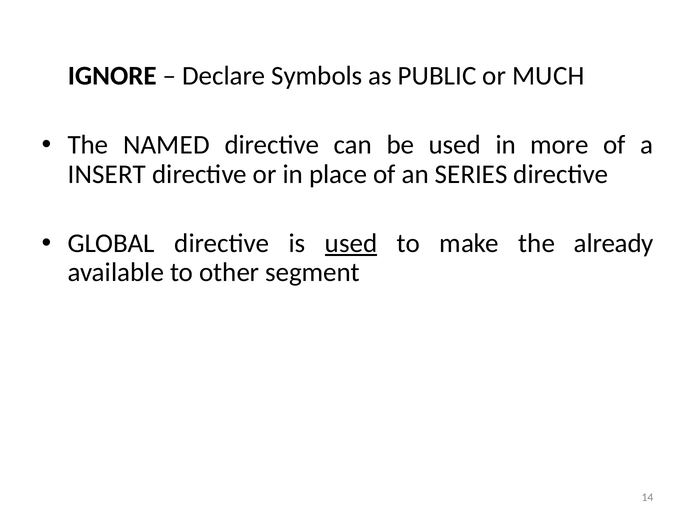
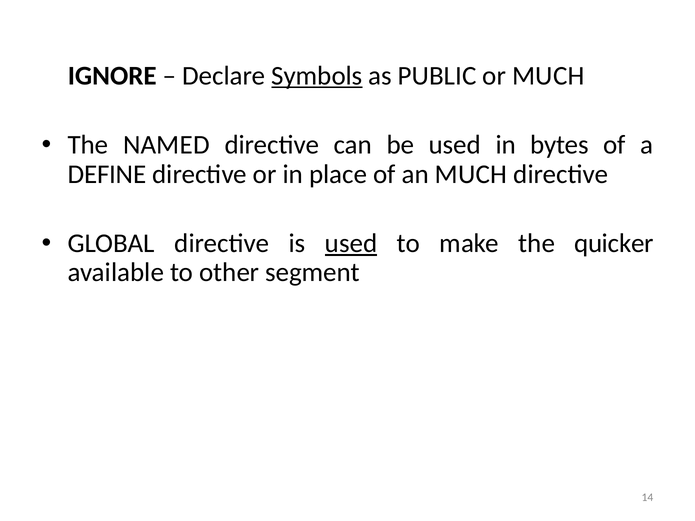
Symbols underline: none -> present (317, 76)
more: more -> bytes (560, 145)
INSERT: INSERT -> DEFINE (107, 174)
an SERIES: SERIES -> MUCH (471, 174)
already: already -> quicker (614, 243)
